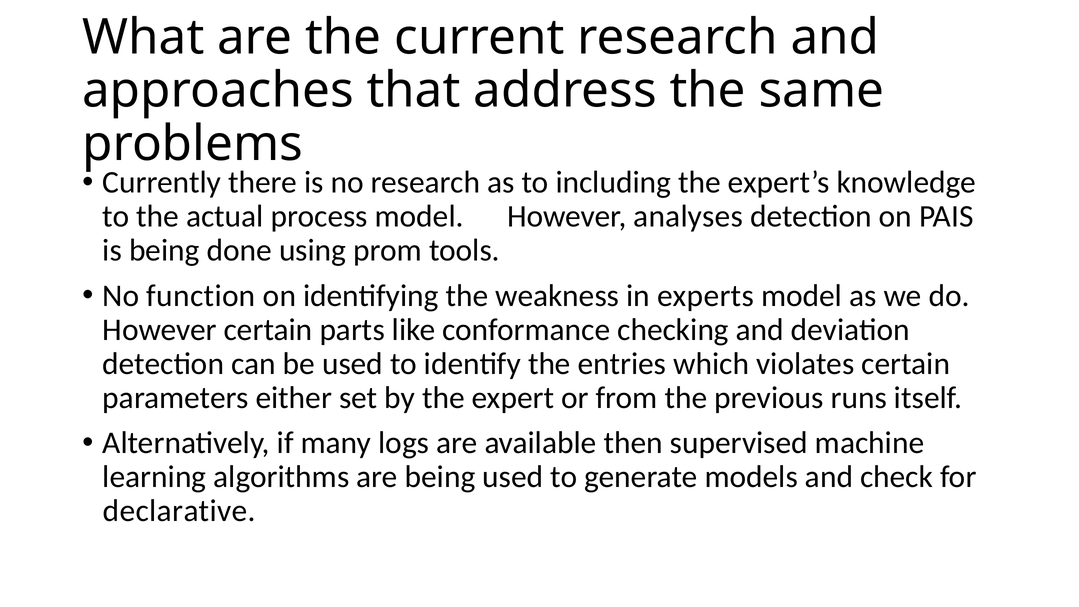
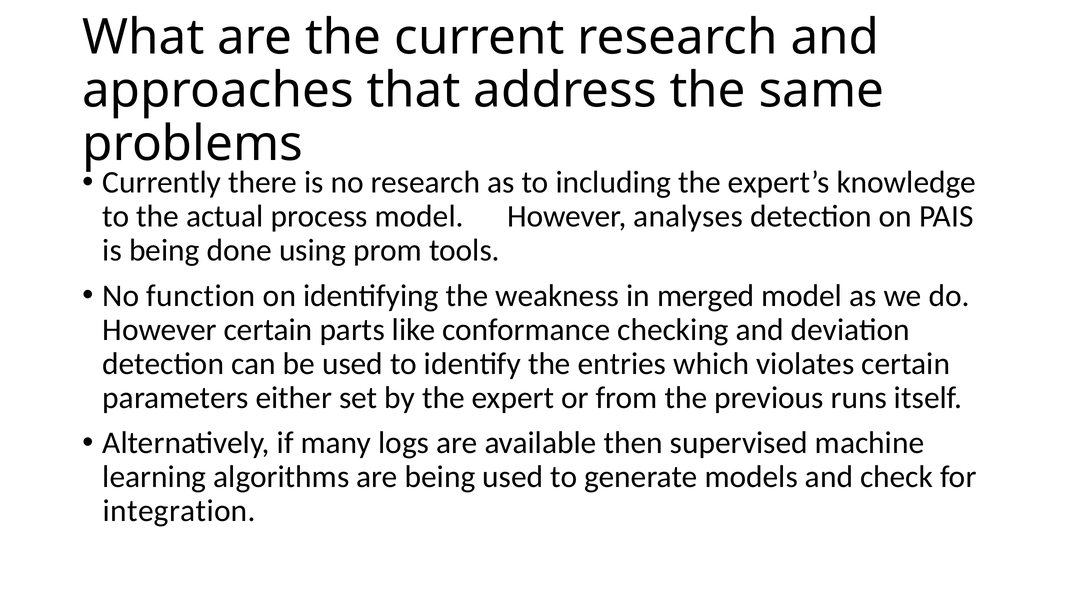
experts: experts -> merged (706, 296)
declarative: declarative -> integration (179, 511)
